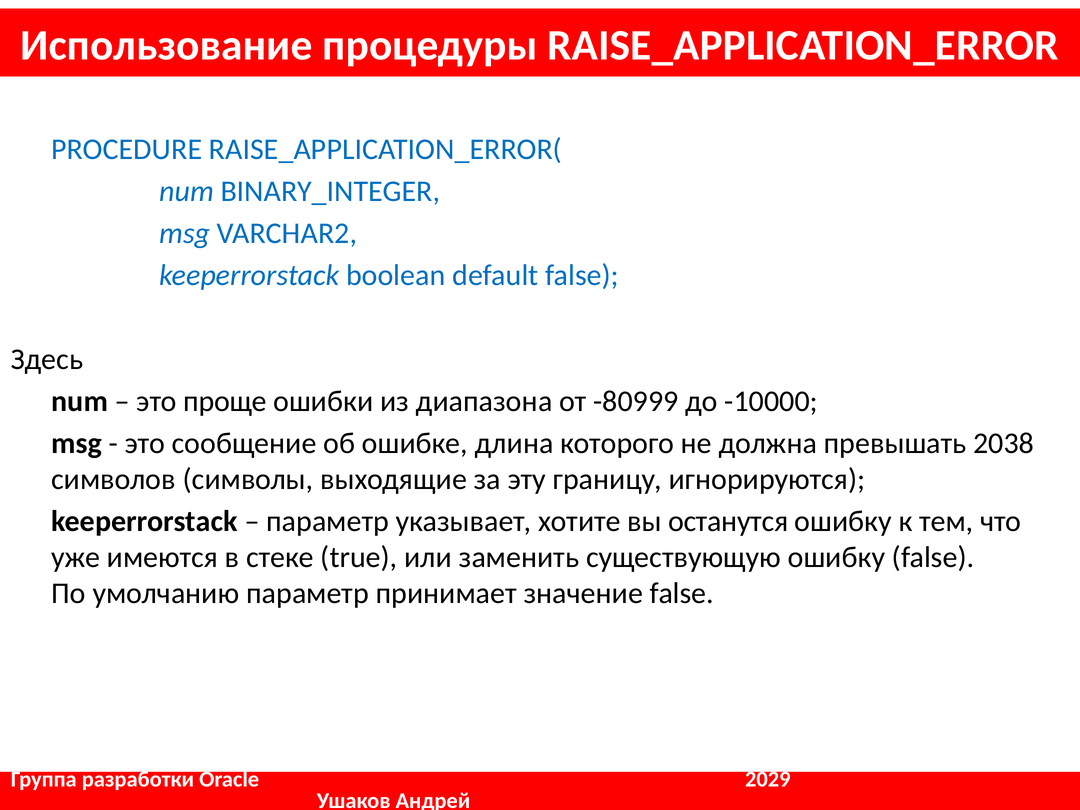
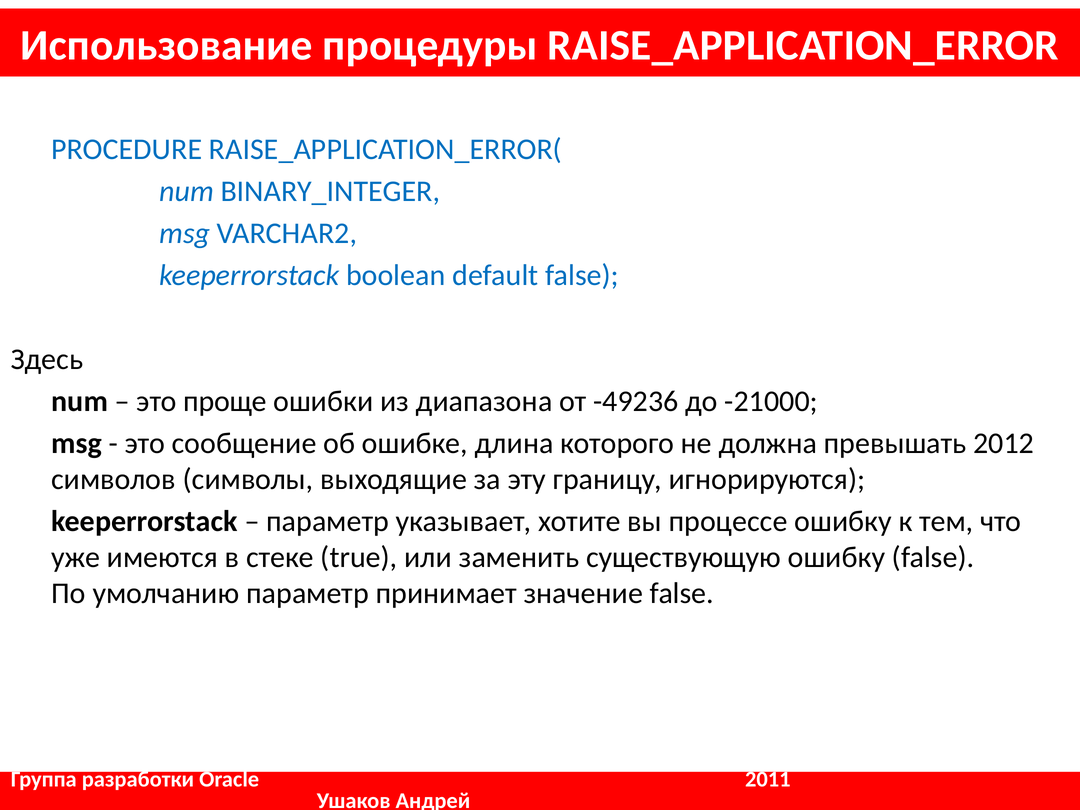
-80999: -80999 -> -49236 (636, 401)
-10000: -10000 -> -21000 (771, 401)
2038: 2038 -> 2012 (1004, 443)
останутся: останутся -> процессе (728, 521)
2029: 2029 -> 2011 (768, 779)
